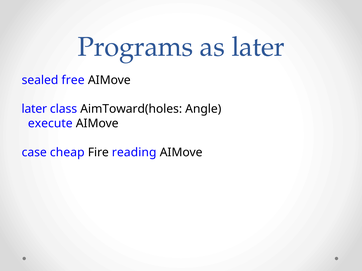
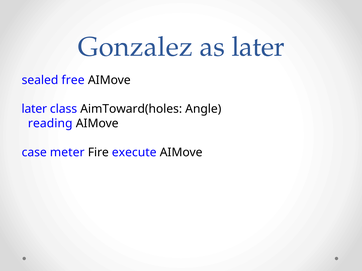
Programs: Programs -> Gonzalez (135, 47)
execute: execute -> reading (50, 124)
cheap: cheap -> meter (67, 153)
reading: reading -> execute (134, 153)
